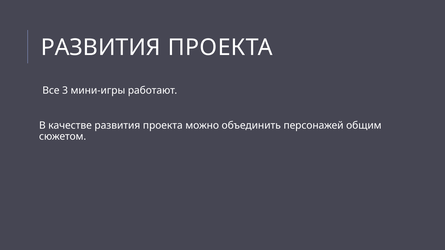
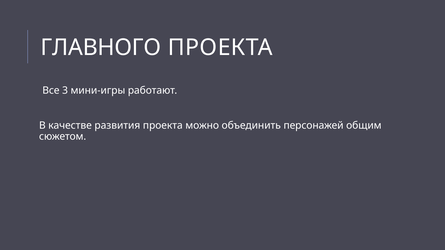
РАЗВИТИЯ: РАЗВИТИЯ -> ГЛАВНОГО (101, 48)
